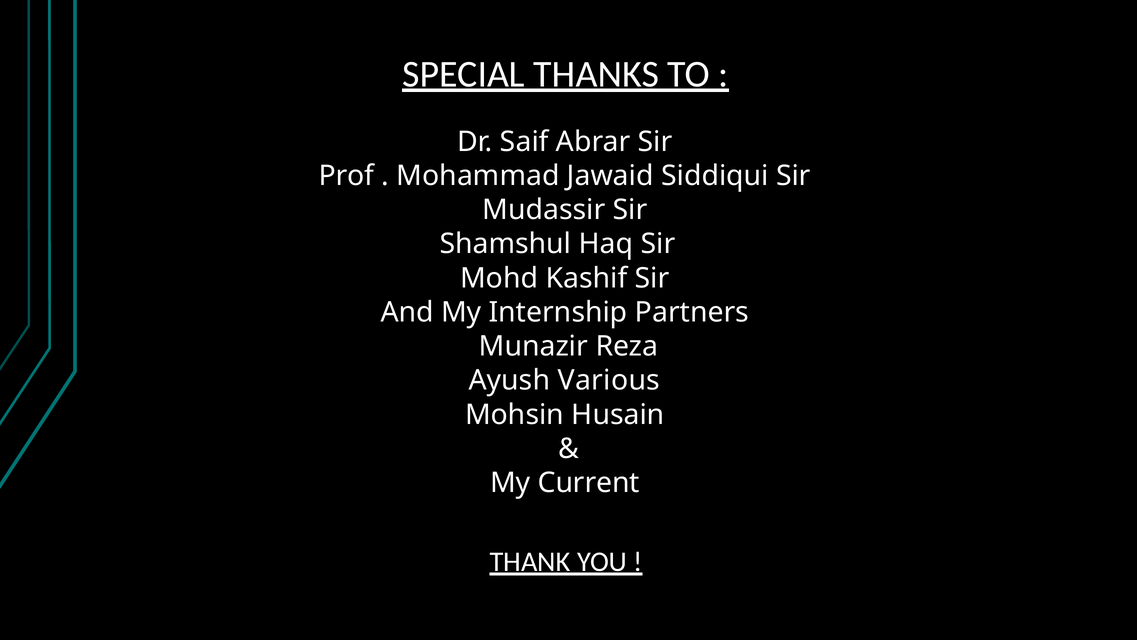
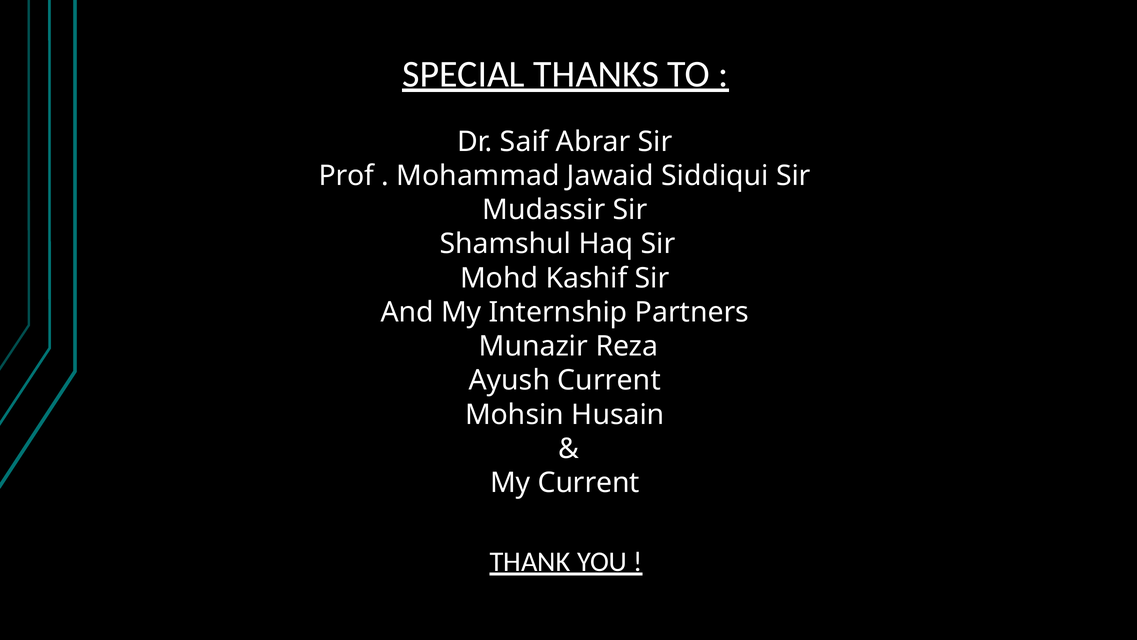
Ayush Various: Various -> Current (609, 380)
